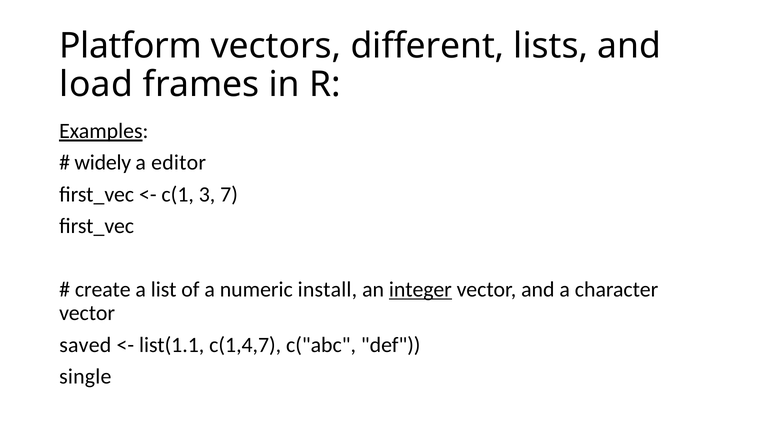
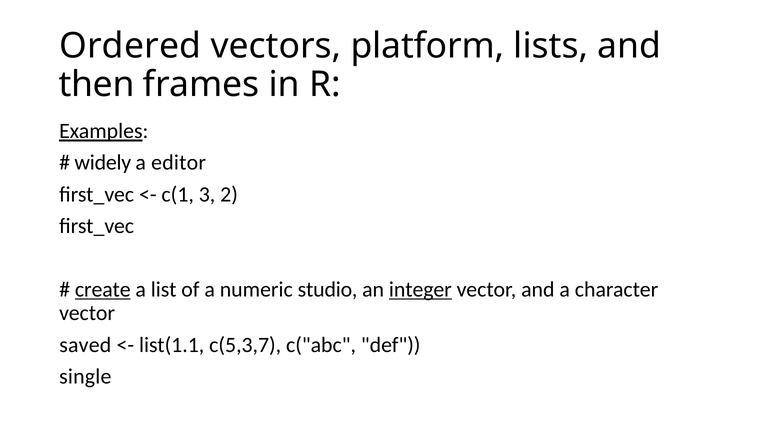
Platform: Platform -> Ordered (130, 46)
different: different -> platform (428, 46)
load: load -> then (97, 84)
7: 7 -> 2 (229, 194)
create underline: none -> present (103, 289)
install: install -> studio (328, 289)
c(1,4,7: c(1,4,7 -> c(5,3,7 (245, 344)
